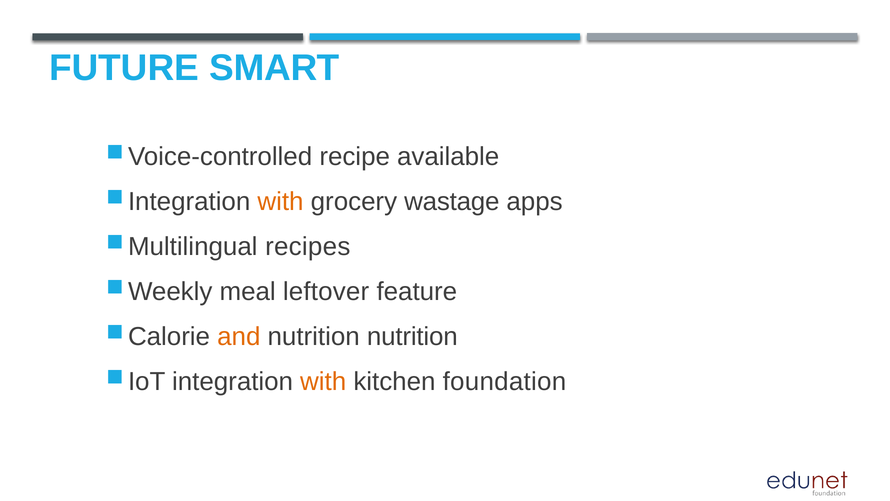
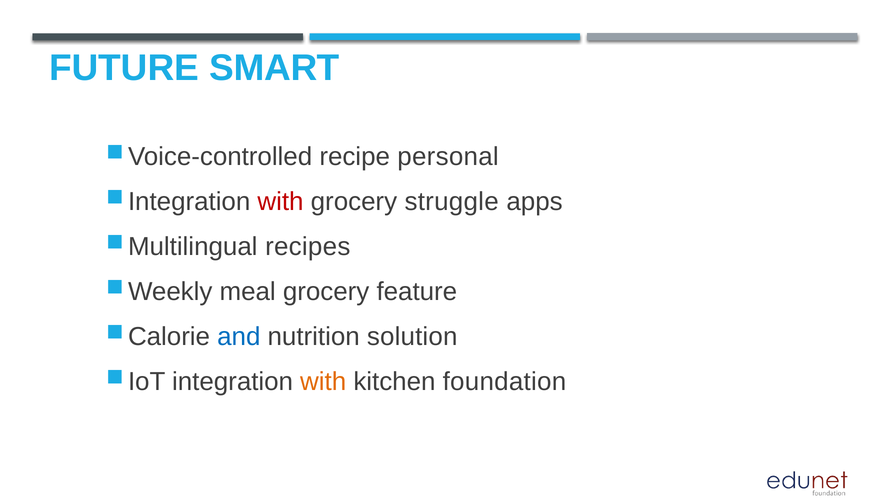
available: available -> personal (448, 157)
with colour: orange -> red (281, 202)
wastage: wastage -> struggle (452, 202)
meal leftover: leftover -> grocery (326, 291)
and colour: orange -> blue (239, 336)
nutrition nutrition: nutrition -> solution (412, 336)
